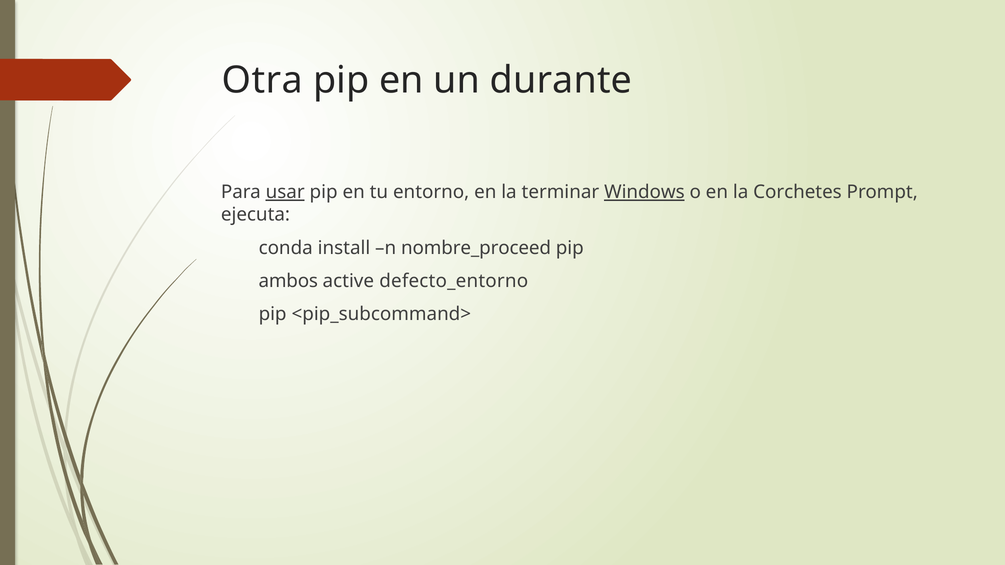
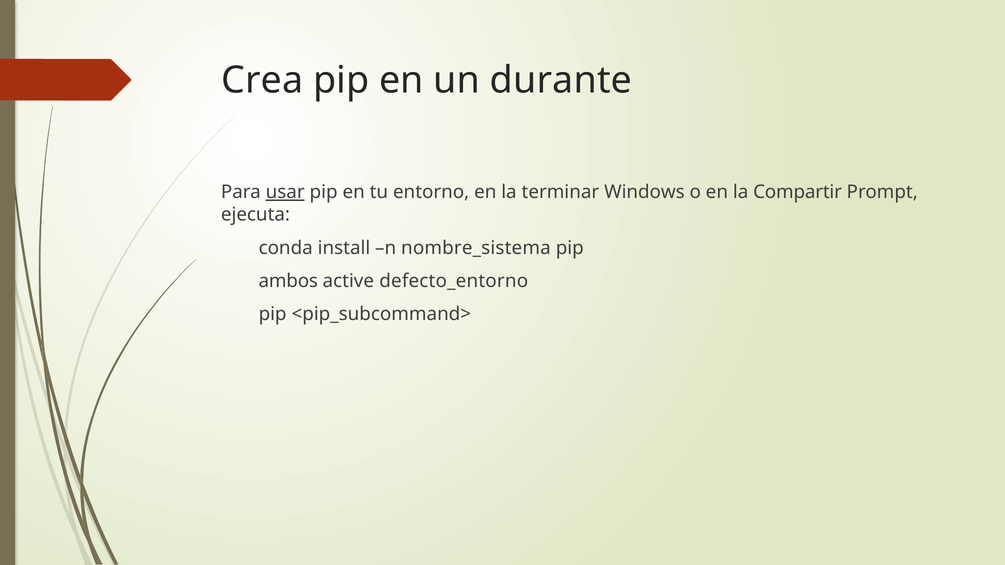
Otra: Otra -> Crea (262, 80)
Windows underline: present -> none (644, 192)
Corchetes: Corchetes -> Compartir (798, 192)
nombre_proceed: nombre_proceed -> nombre_sistema (476, 248)
